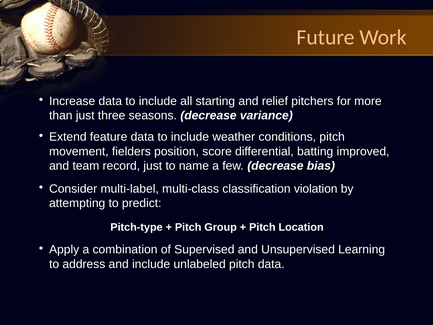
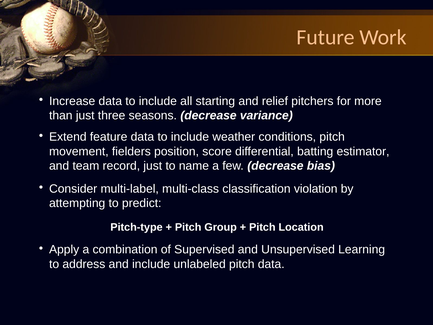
improved: improved -> estimator (363, 151)
